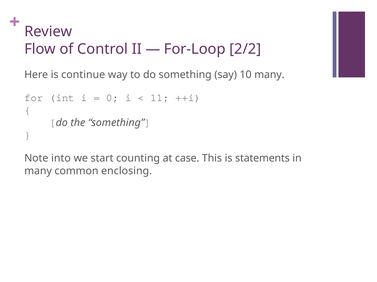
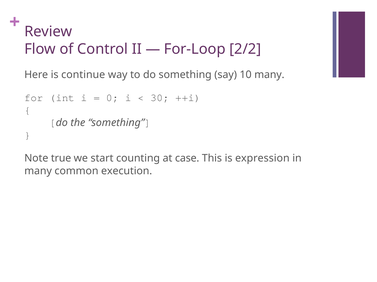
11: 11 -> 30 (160, 98)
into: into -> true (61, 159)
statements: statements -> expression (262, 159)
enclosing: enclosing -> execution (127, 171)
